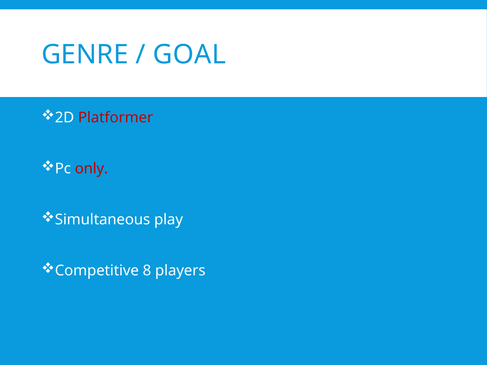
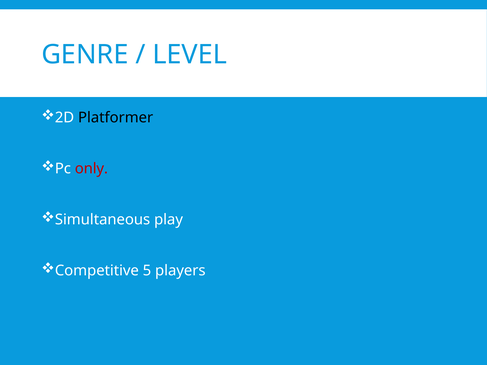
GOAL: GOAL -> LEVEL (190, 55)
Platformer colour: red -> black (116, 118)
8: 8 -> 5 (147, 271)
